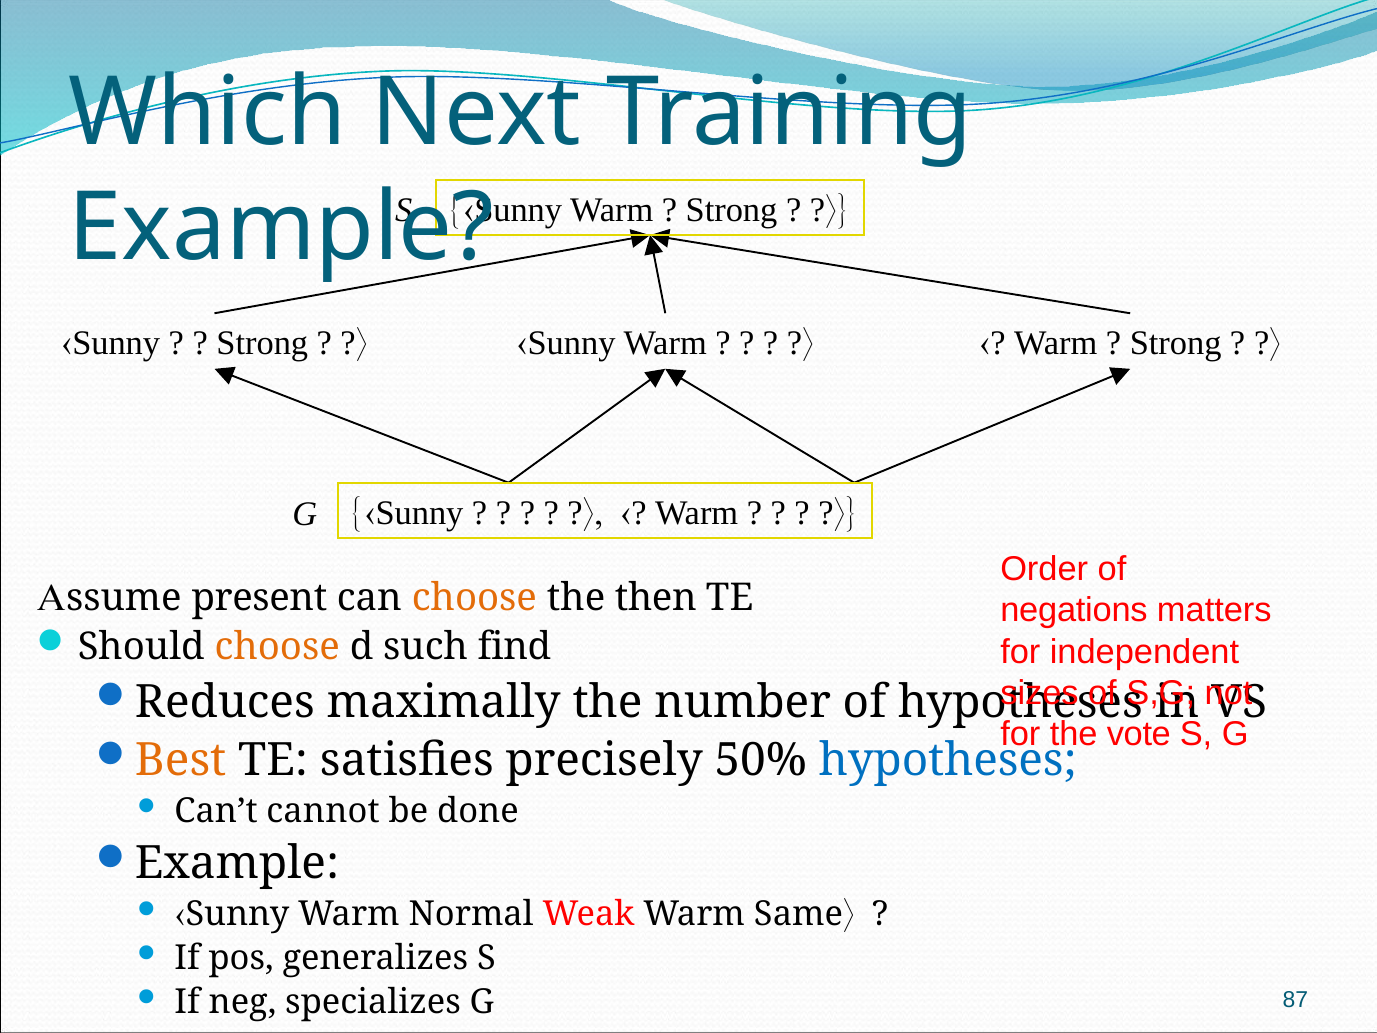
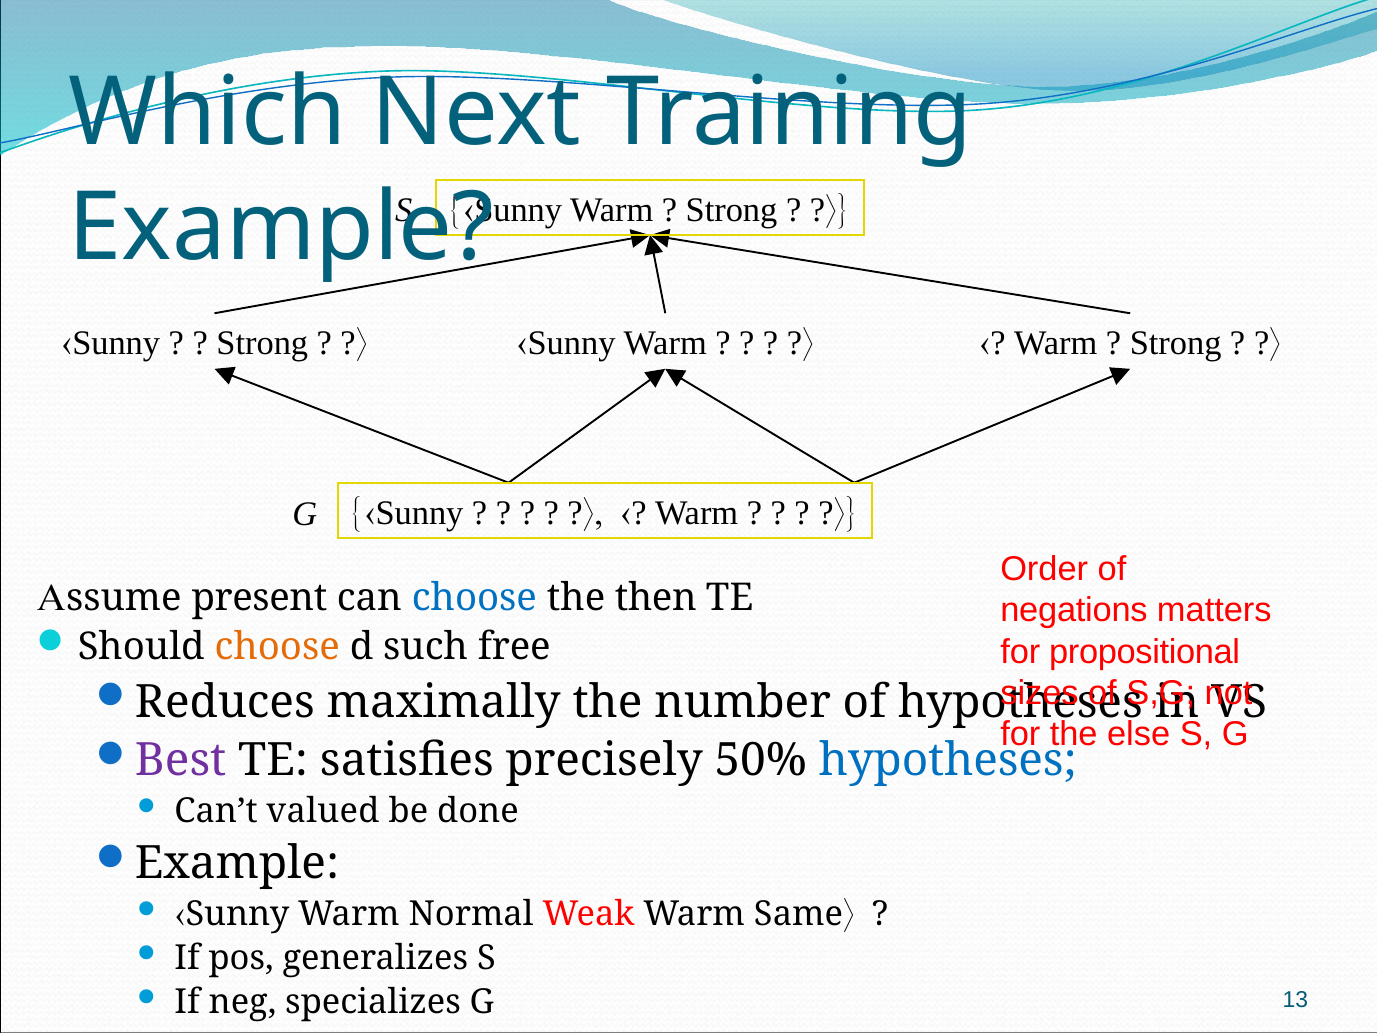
choose colour: orange -> blue (474, 598)
find: find -> free (514, 647)
independent: independent -> propositional (1145, 652)
vote: vote -> else (1139, 734)
Best colour: orange -> purple (181, 760)
cannot: cannot -> valued (323, 811)
87: 87 -> 13 (1295, 1000)
